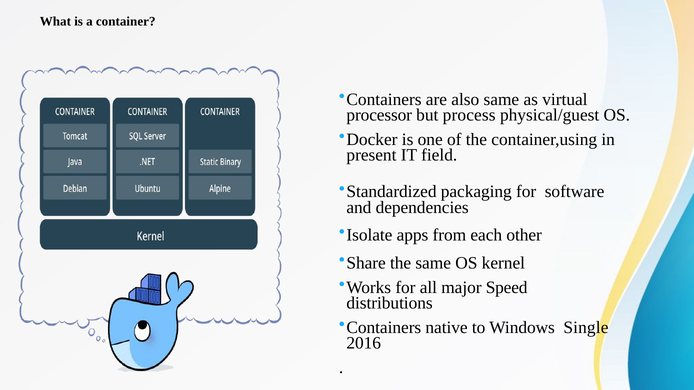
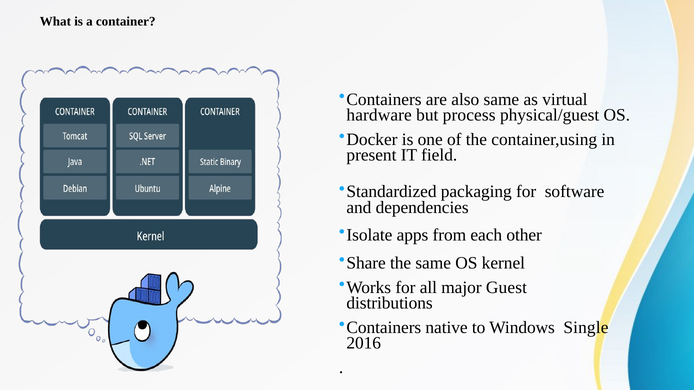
processor: processor -> hardware (379, 115)
Speed: Speed -> Guest (506, 288)
